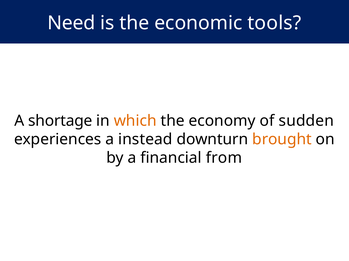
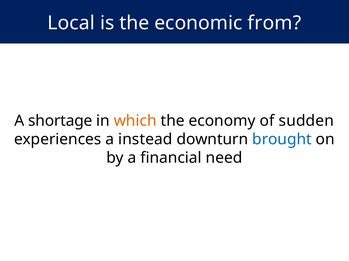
Need: Need -> Local (71, 23)
tools: tools -> from (274, 23)
brought colour: orange -> blue (282, 140)
from: from -> need (224, 158)
